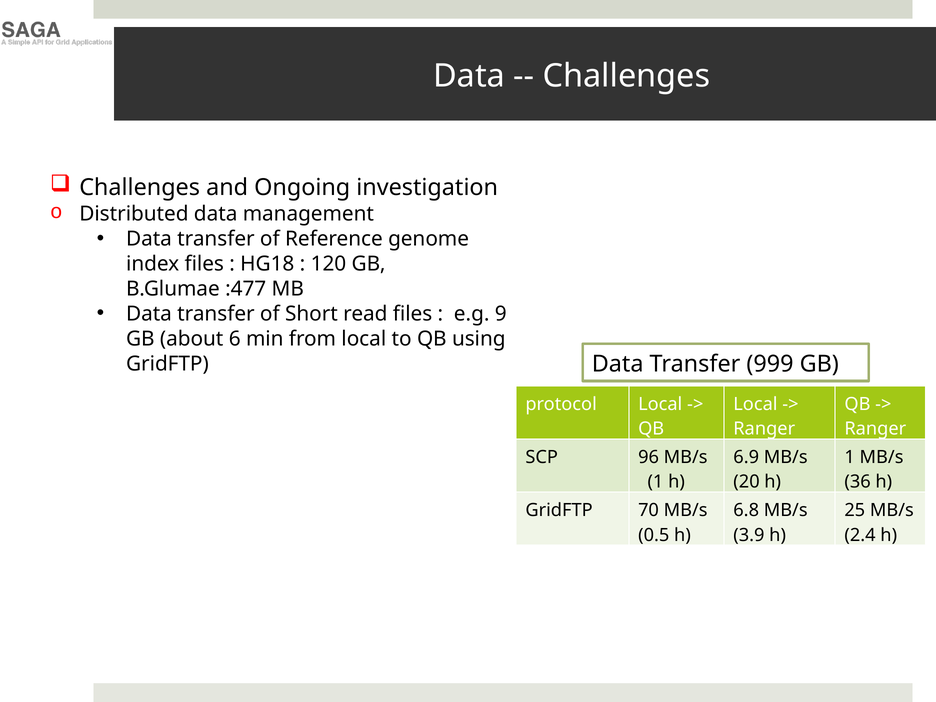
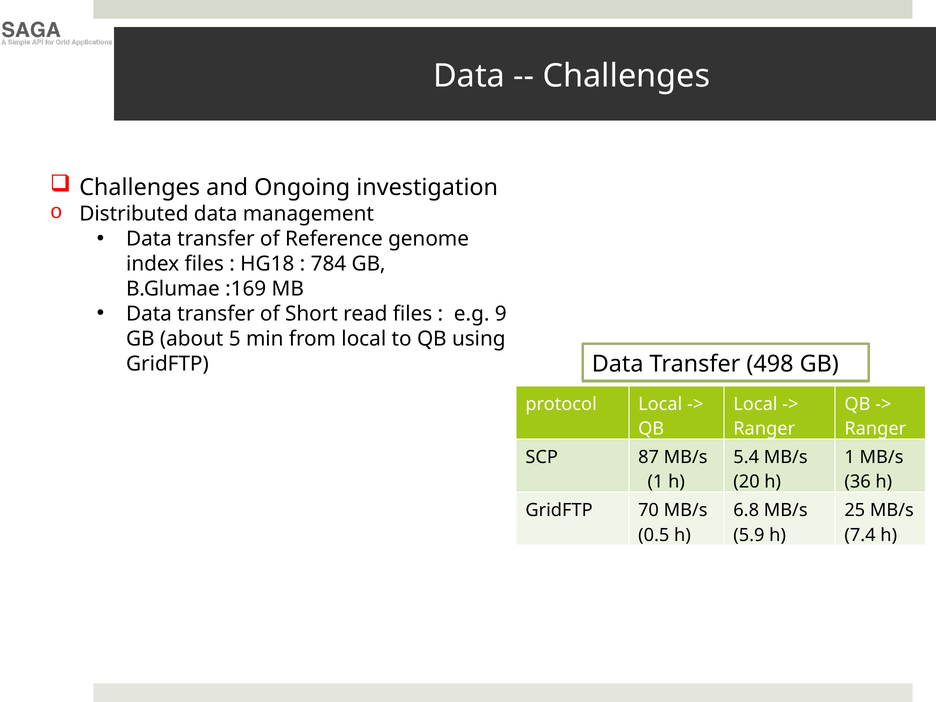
120: 120 -> 784 (328, 264)
:477: :477 -> :169 (246, 289)
6: 6 -> 5 (235, 339)
999: 999 -> 498 (770, 364)
96: 96 -> 87 (649, 457)
6.9: 6.9 -> 5.4 (746, 457)
3.9: 3.9 -> 5.9 (749, 535)
2.4: 2.4 -> 7.4 (860, 535)
